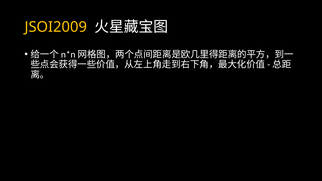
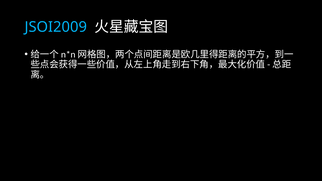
JSOI2009 colour: yellow -> light blue (56, 27)
